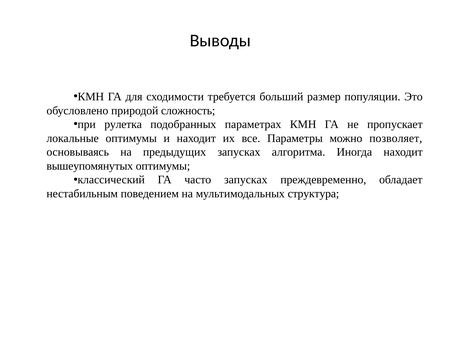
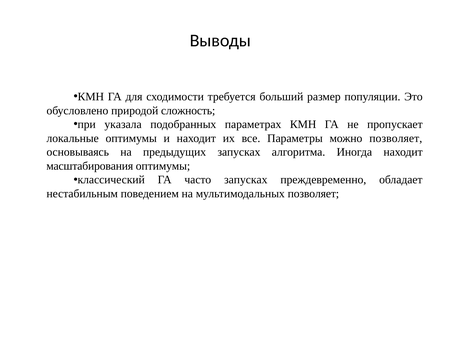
рулетка: рулетка -> указала (123, 125)
вышеупомянутых: вышеупомянутых -> масштабирования (90, 166)
мультимодальных структура: структура -> позволяет (313, 194)
